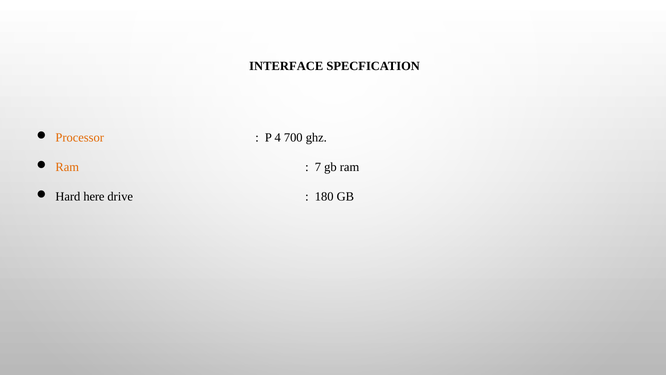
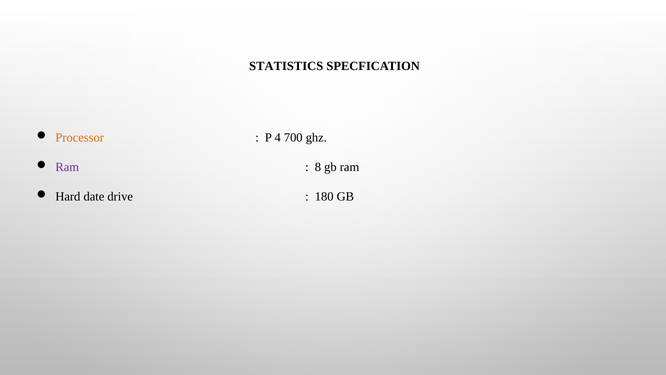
INTERFACE: INTERFACE -> STATISTICS (286, 66)
Ram colour: orange -> purple (67, 167)
7: 7 -> 8 (318, 167)
here: here -> date (94, 196)
